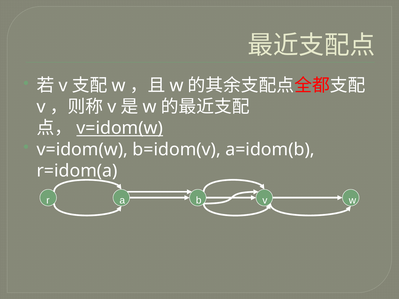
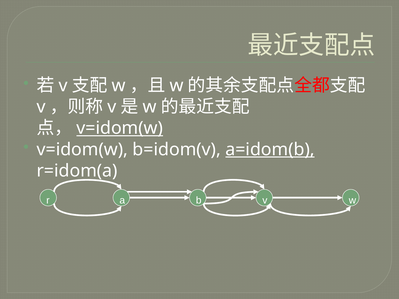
a=idom(b underline: none -> present (270, 150)
